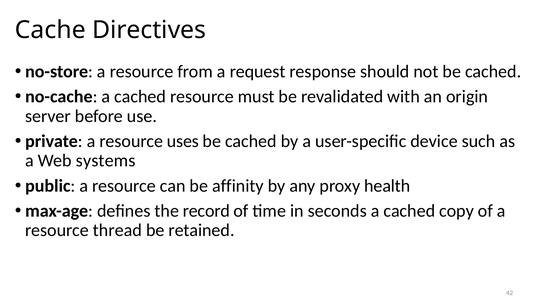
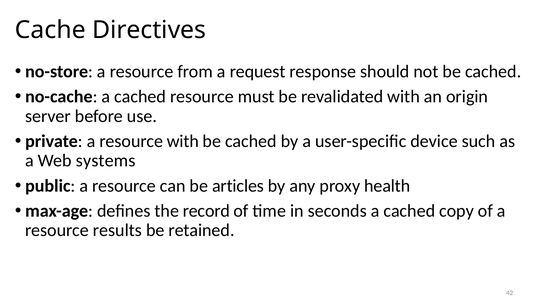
resource uses: uses -> with (183, 141)
affinity: affinity -> articles (238, 186)
thread: thread -> results (117, 231)
